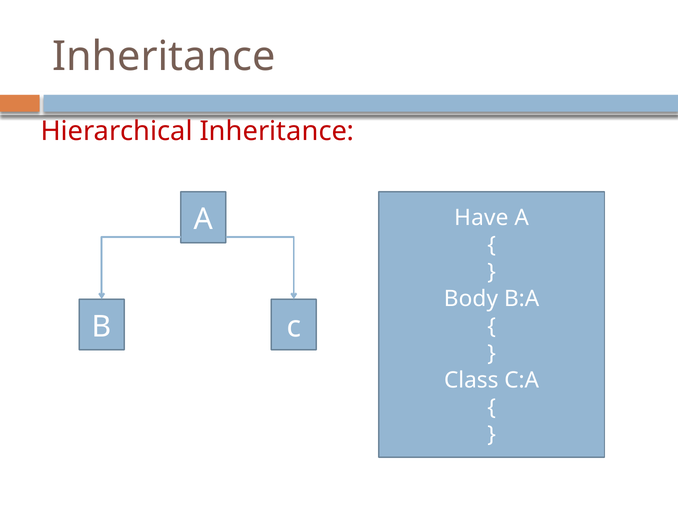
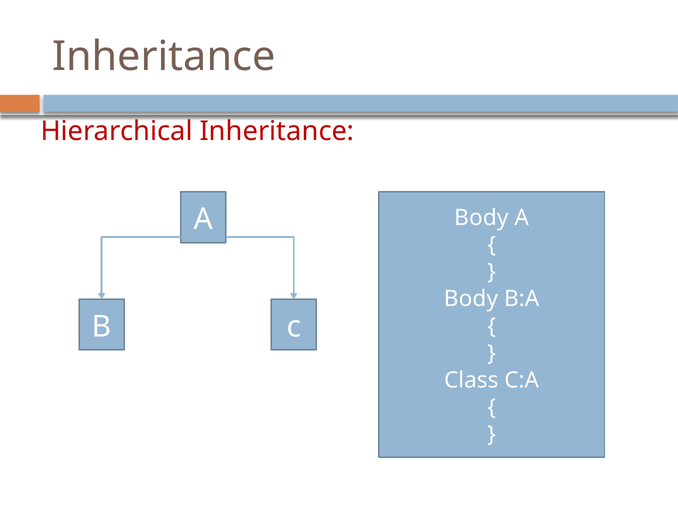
A Have: Have -> Body (481, 218)
